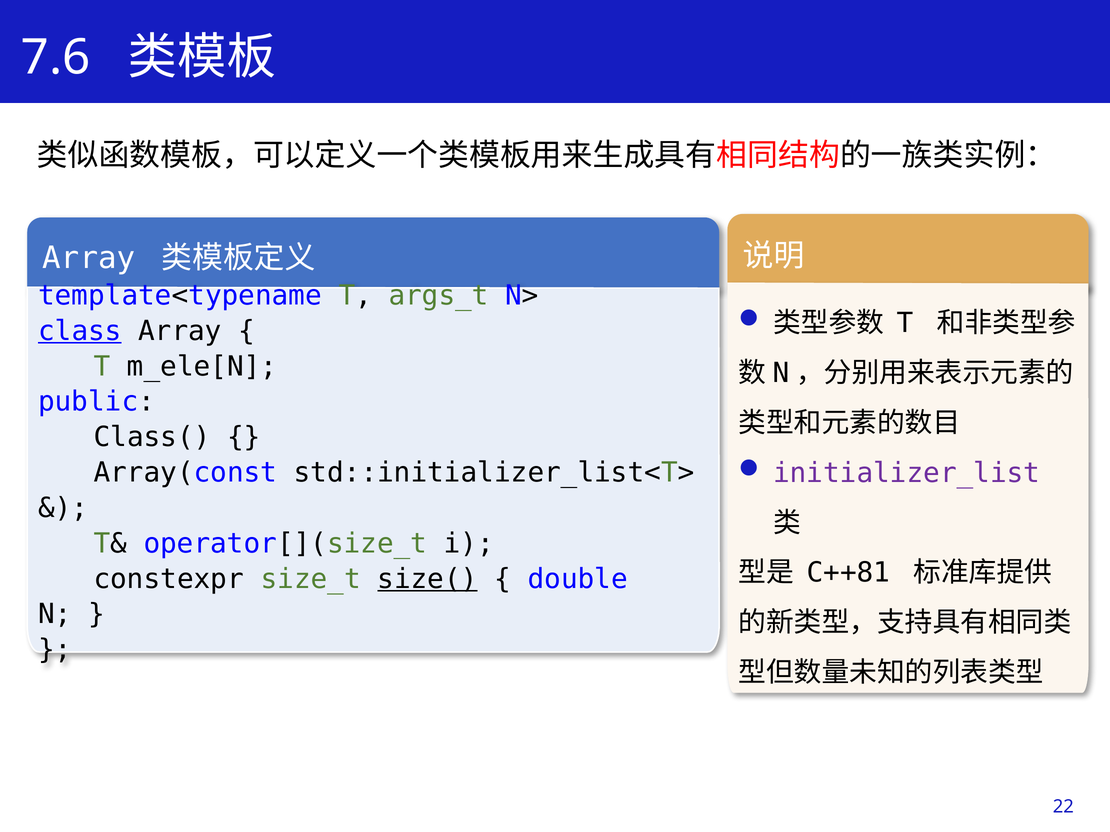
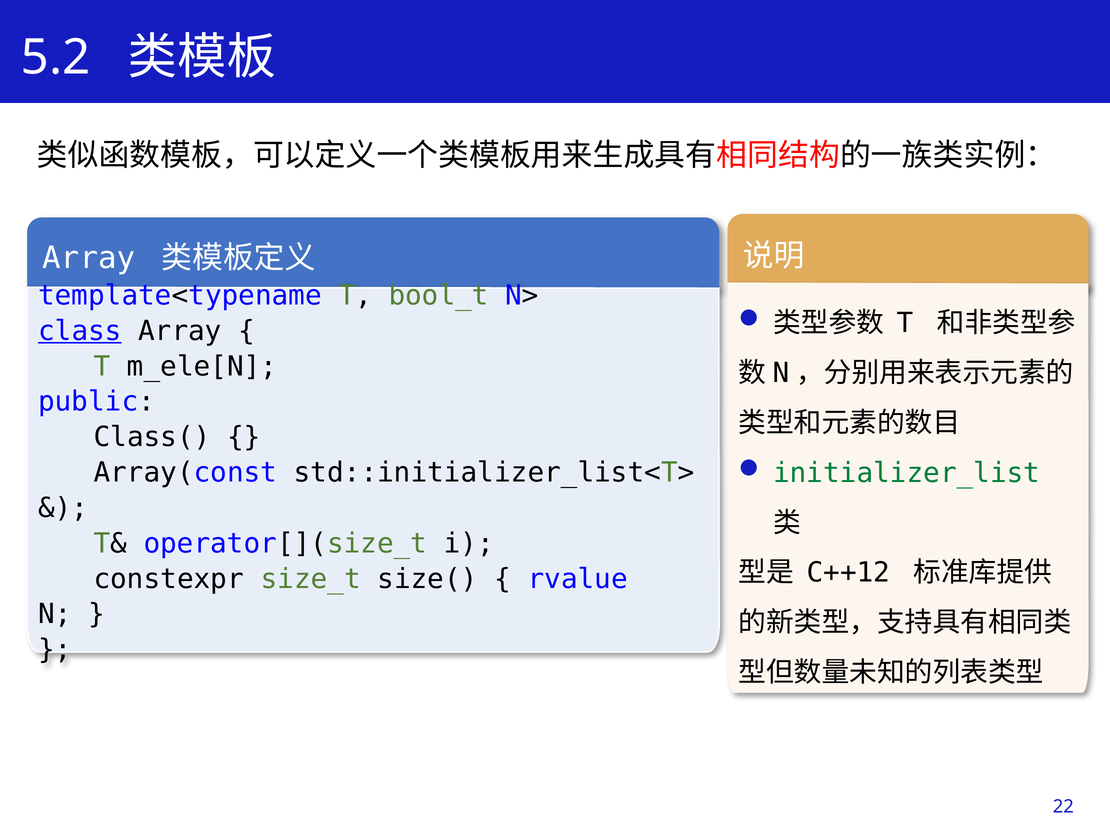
7.6: 7.6 -> 5.2 (56, 57)
args_t: args_t -> bool_t (439, 296)
initializer_list colour: purple -> green (907, 473)
C++81: C++81 -> C++12 (848, 573)
size( underline: present -> none (428, 579)
double: double -> rvalue (578, 579)
